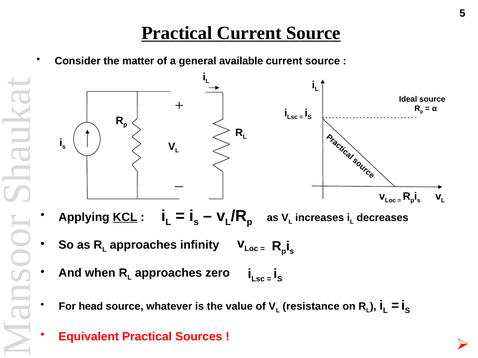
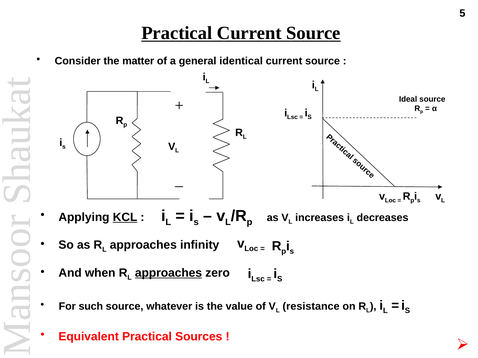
available: available -> identical (241, 61)
approaches underline: none -> present (168, 273)
head: head -> such (91, 307)
